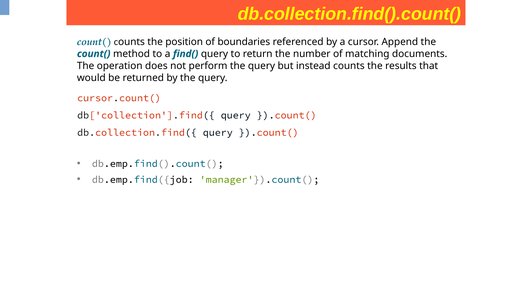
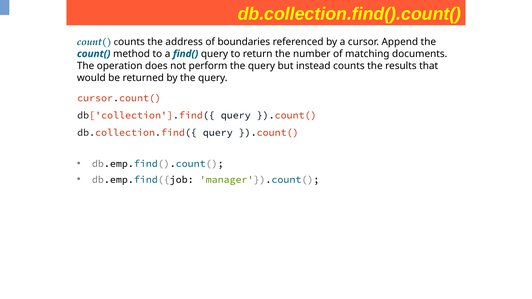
position: position -> address (184, 42)
